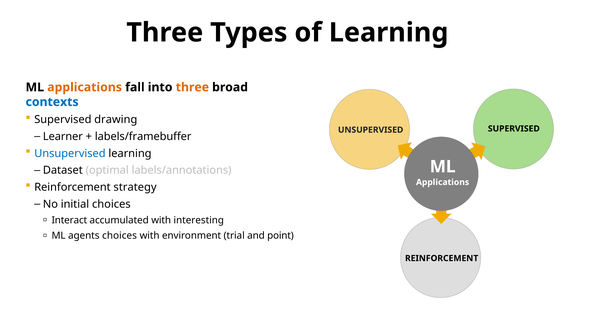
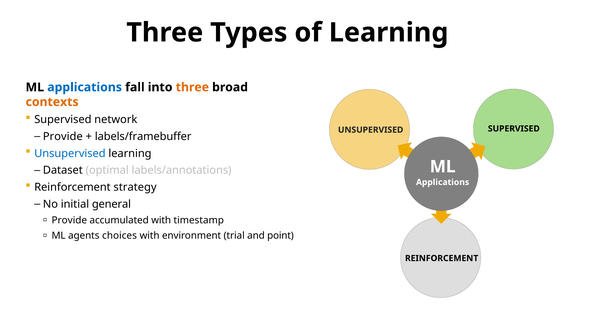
applications colour: orange -> blue (85, 87)
contexts colour: blue -> orange (52, 102)
drawing: drawing -> network (116, 120)
Learner: Learner -> Provide (63, 137)
initial choices: choices -> general (111, 204)
Interact: Interact -> Provide (69, 220)
interesting: interesting -> timestamp (199, 220)
